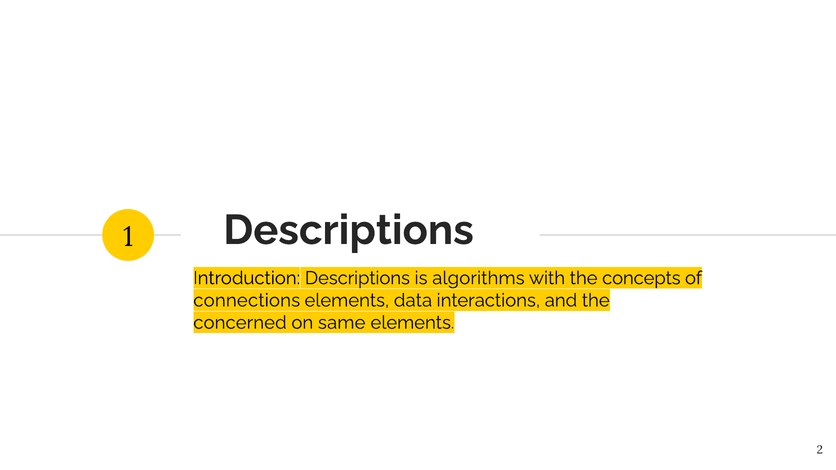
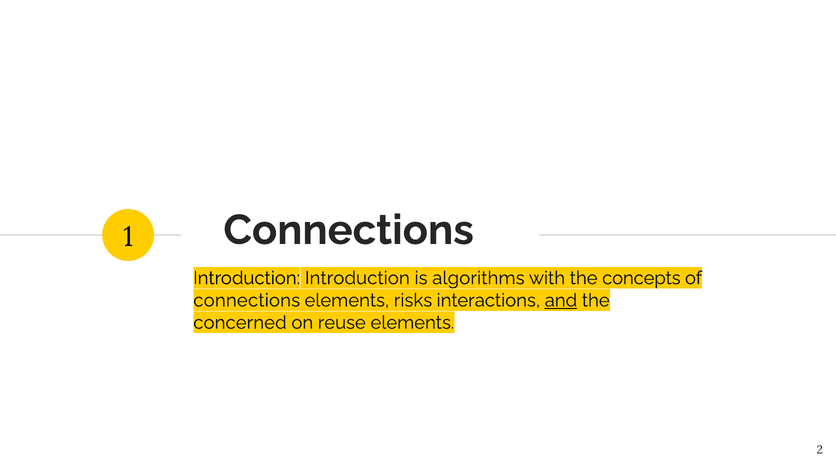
Descriptions: Descriptions -> Connections (349, 230)
Introduction Descriptions: Descriptions -> Introduction (357, 278)
data: data -> risks (413, 301)
and underline: none -> present (561, 301)
same: same -> reuse (342, 323)
